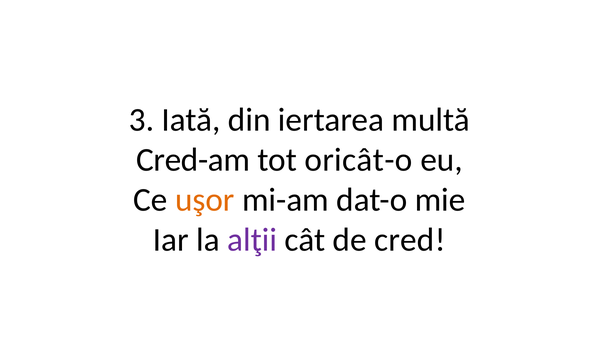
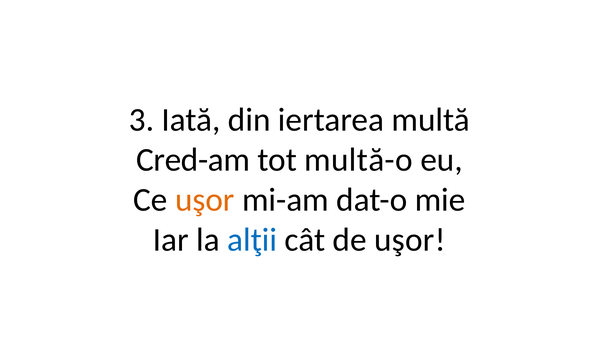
oricât-o: oricât-o -> multă-o (358, 160)
alţii colour: purple -> blue (252, 240)
de cred: cred -> uşor (410, 240)
